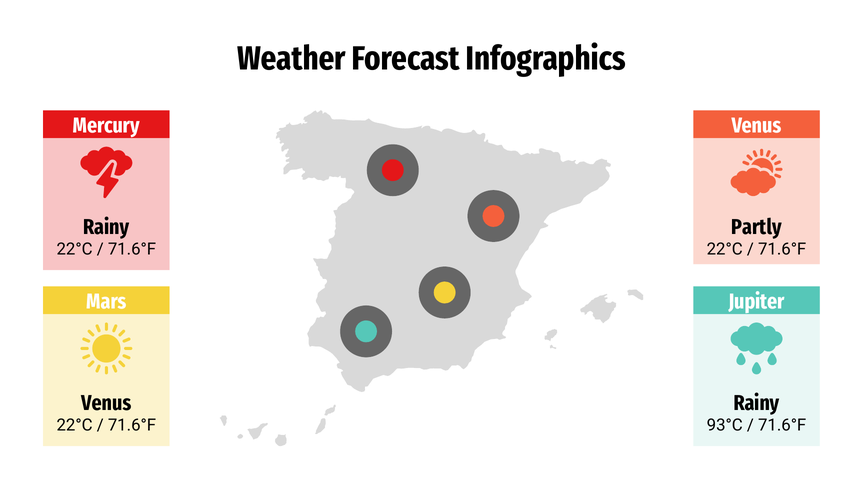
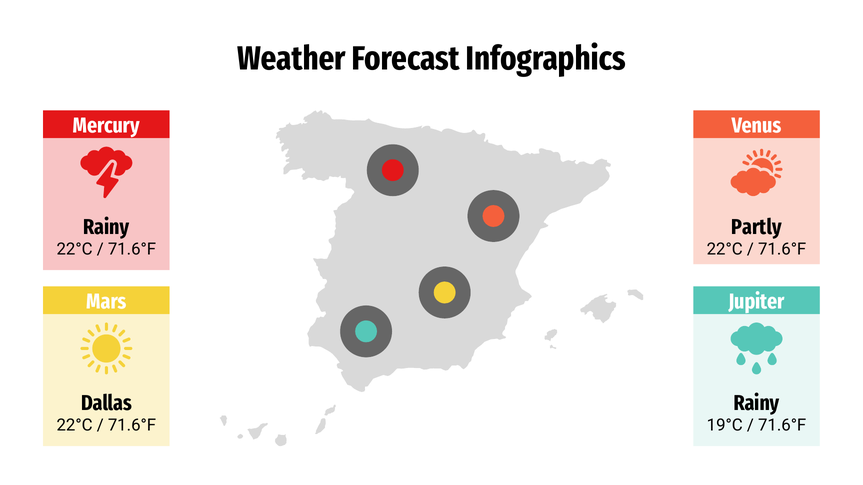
Venus: Venus -> Dallas (106, 403)
93°C: 93°C -> 19°C (725, 426)
